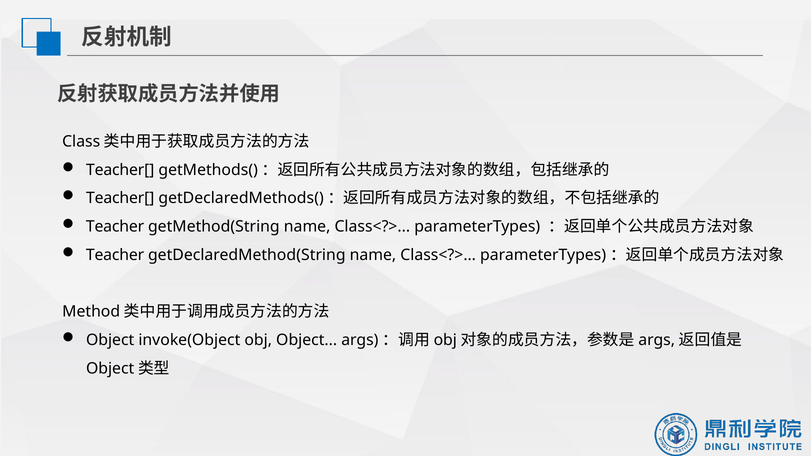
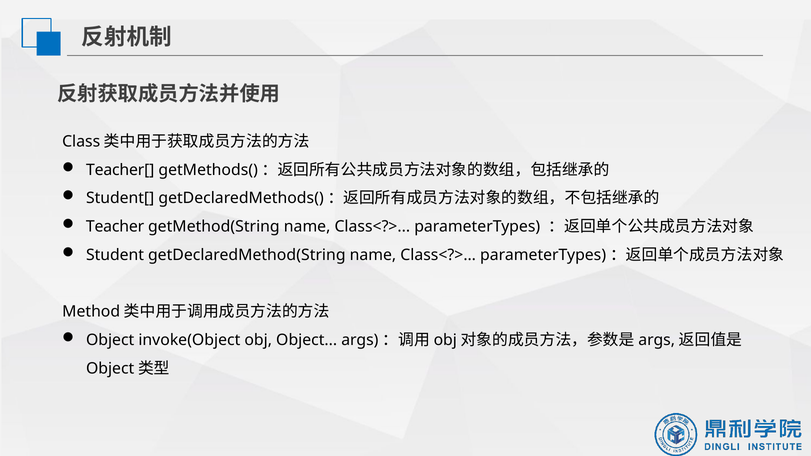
Teacher[: Teacher[ -> Student[ (120, 198)
Teacher: Teacher -> Student (115, 255)
